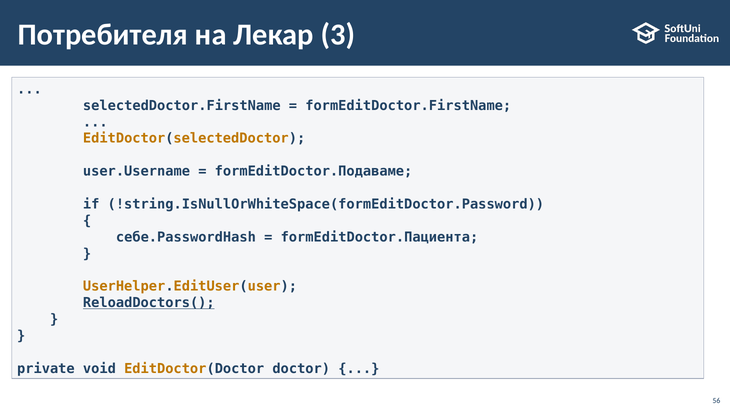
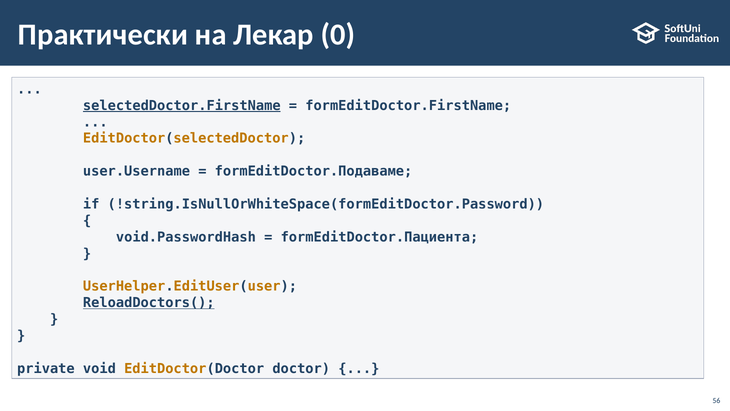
Потребителя: Потребителя -> Практически (103, 35)
3: 3 -> 0 (338, 35)
selectedDoctor.FirstName underline: none -> present (182, 105)
себе.PasswordHash: себе.PasswordHash -> void.PasswordHash (186, 237)
